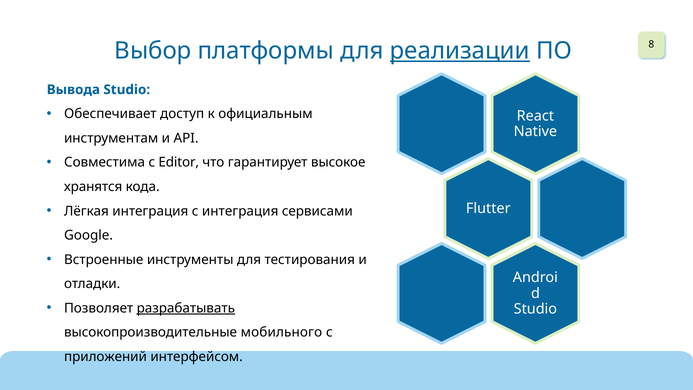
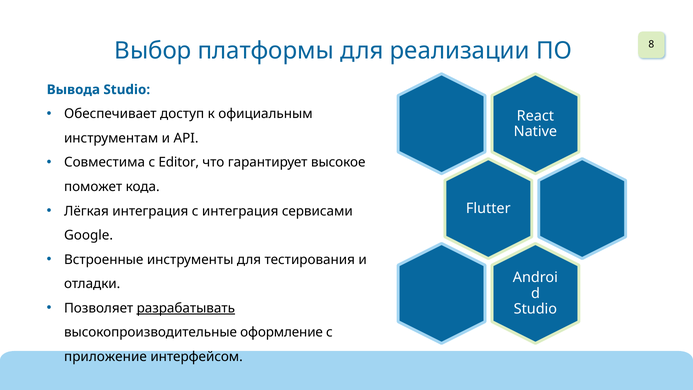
реализации underline: present -> none (460, 51)
хранятся: хранятся -> поможет (93, 187)
мобильного: мобильного -> оформление (282, 332)
приложений: приложений -> приложение (105, 357)
